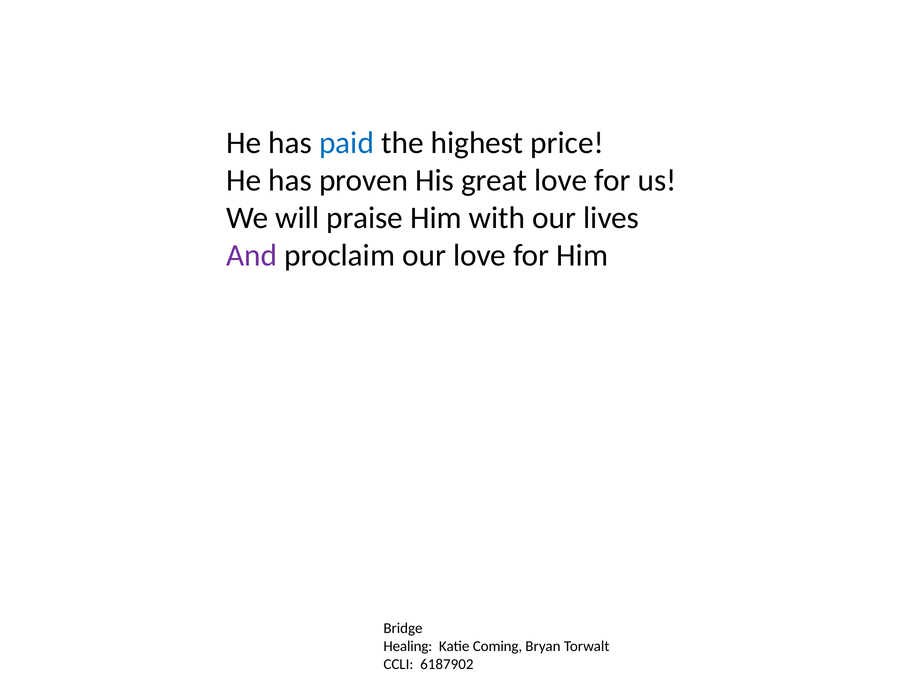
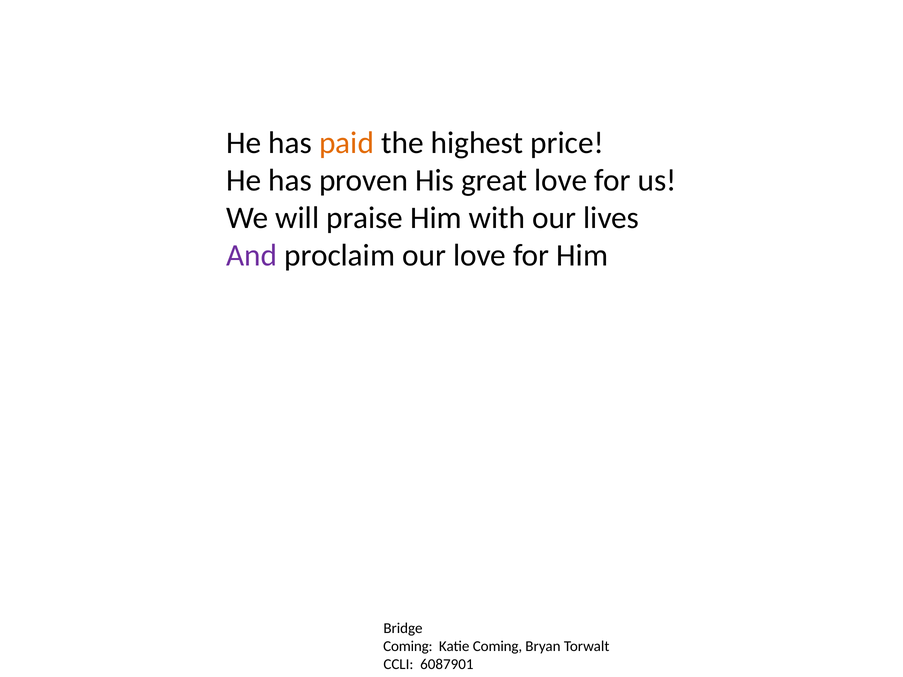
paid colour: blue -> orange (347, 143)
Healing: Healing -> Coming (408, 647)
6187902: 6187902 -> 6087901 (447, 665)
